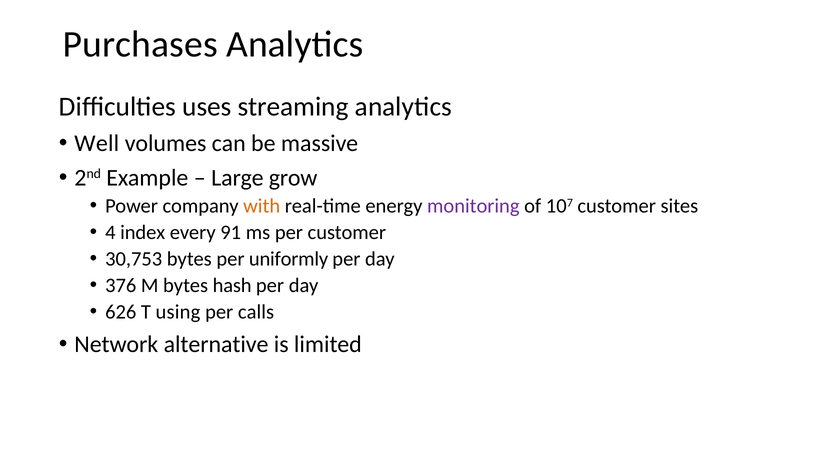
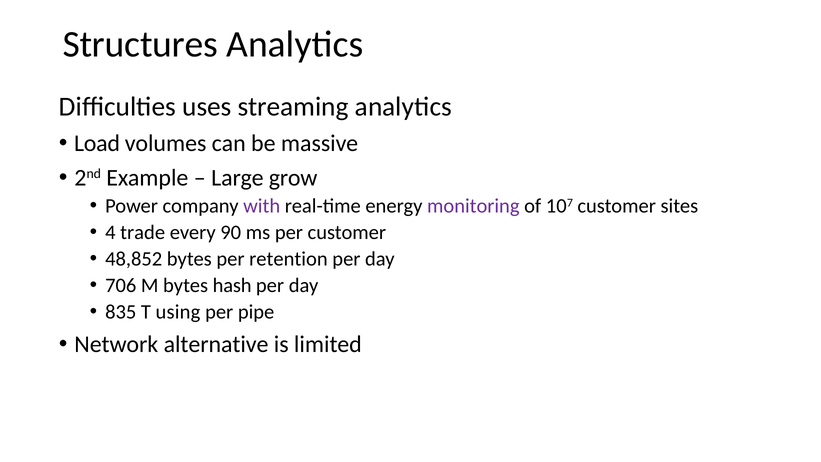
Purchases: Purchases -> Structures (140, 44)
Well: Well -> Load (97, 143)
with colour: orange -> purple (262, 206)
index: index -> trade (143, 232)
91: 91 -> 90 (231, 232)
30,753: 30,753 -> 48,852 (134, 259)
uniformly: uniformly -> retention (288, 259)
376: 376 -> 706 (121, 285)
626: 626 -> 835 (121, 312)
calls: calls -> pipe (256, 312)
